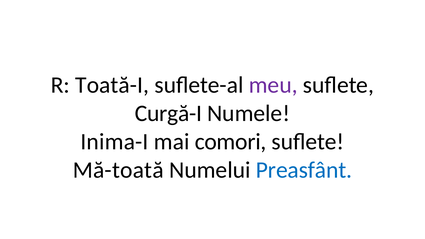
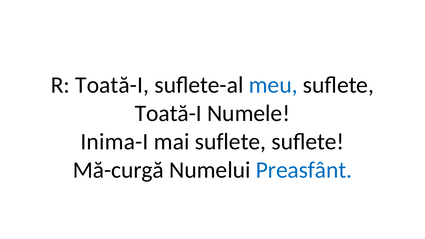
meu colour: purple -> blue (273, 85)
Curgă-I: Curgă-I -> Toată-I (168, 113)
mai comori: comori -> suflete (230, 142)
Mă-toată: Mă-toată -> Mă-curgă (118, 170)
